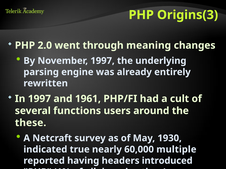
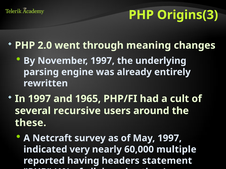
1961: 1961 -> 1965 (88, 99)
functions: functions -> recursive (77, 111)
May 1930: 1930 -> 1997 (170, 139)
true: true -> very (80, 150)
introduced: introduced -> statement (167, 161)
